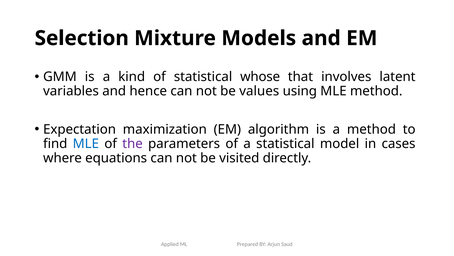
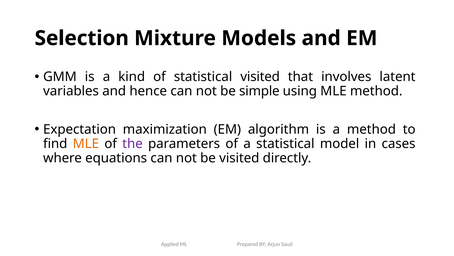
statistical whose: whose -> visited (260, 77)
values: values -> simple (259, 91)
MLE colour: blue -> orange (86, 143)
